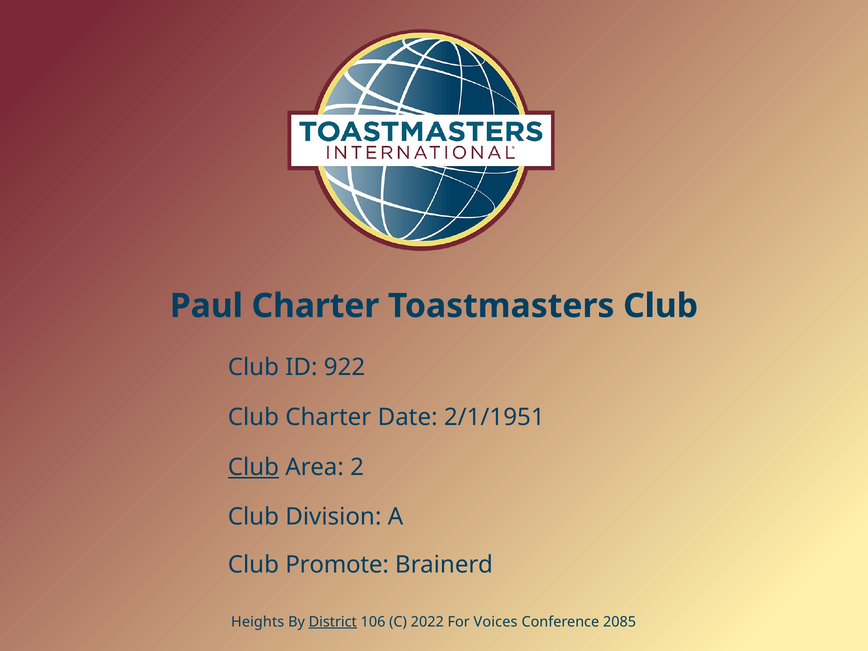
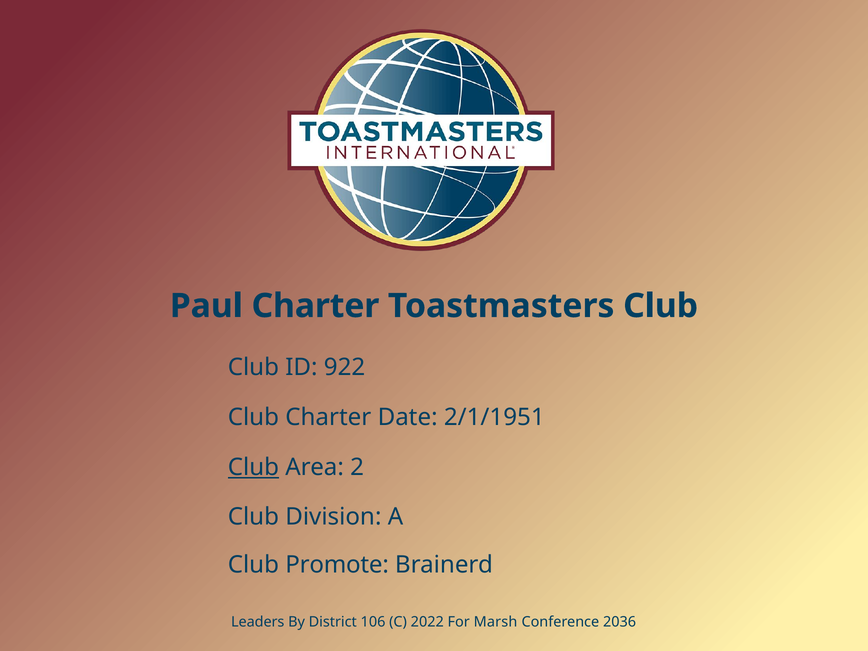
Heights: Heights -> Leaders (258, 622)
District underline: present -> none (333, 622)
Voices: Voices -> Marsh (496, 622)
2085: 2085 -> 2036 (620, 622)
